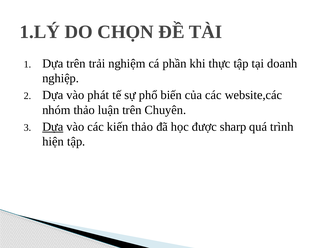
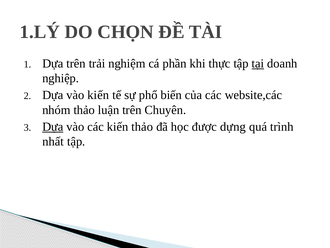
tại underline: none -> present (258, 63)
vào phát: phát -> kiến (98, 95)
sharp: sharp -> dựng (233, 126)
hiện: hiện -> nhất (53, 141)
